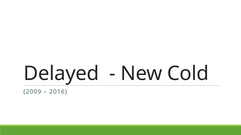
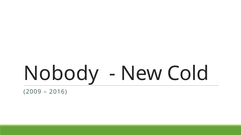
Delayed: Delayed -> Nobody (61, 74)
